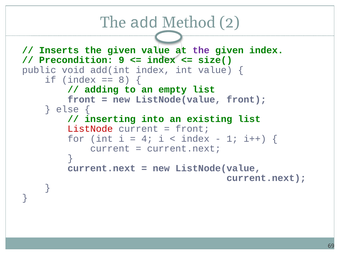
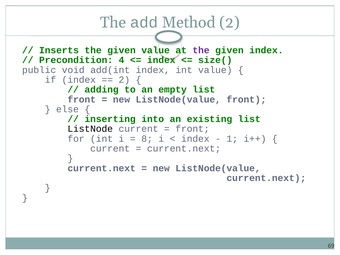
9: 9 -> 4 (121, 60)
8: 8 -> 2 (124, 80)
ListNode colour: red -> black (90, 129)
4: 4 -> 8 (147, 139)
